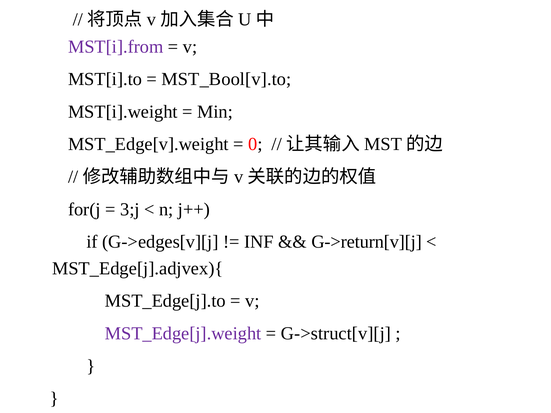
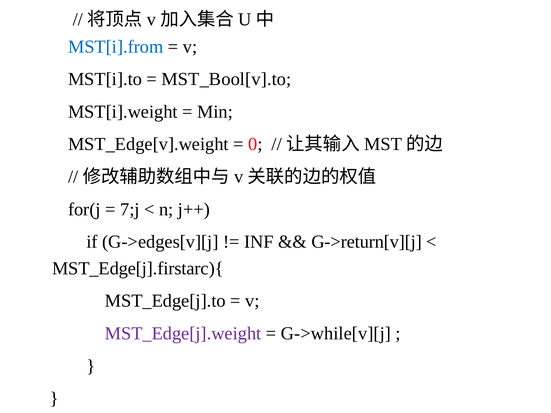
MST[i].from colour: purple -> blue (116, 47)
3;j: 3;j -> 7;j (130, 209)
MST_Edge[j].adjvex){: MST_Edge[j].adjvex){ -> MST_Edge[j].firstarc){ (138, 268)
G->struct[v][j: G->struct[v][j -> G->while[v][j (336, 334)
